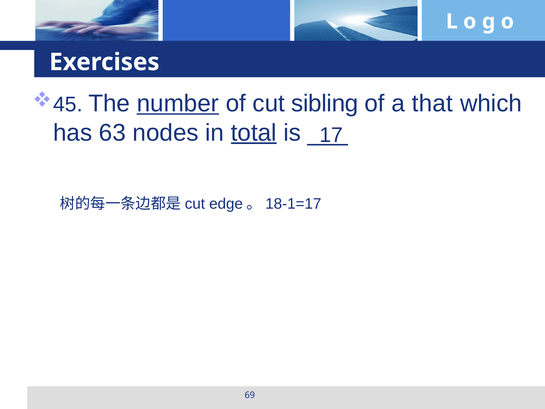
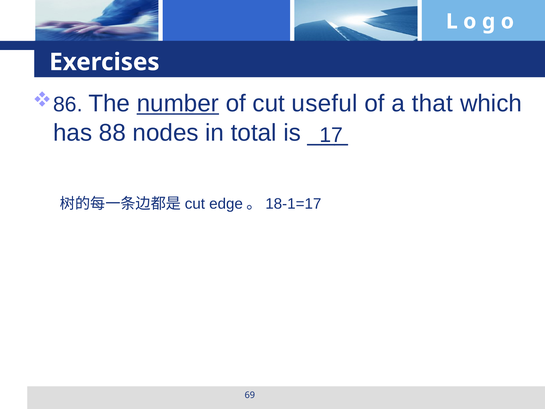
45: 45 -> 86 (68, 105)
sibling: sibling -> useful (325, 104)
63: 63 -> 88 (112, 133)
total underline: present -> none (254, 133)
